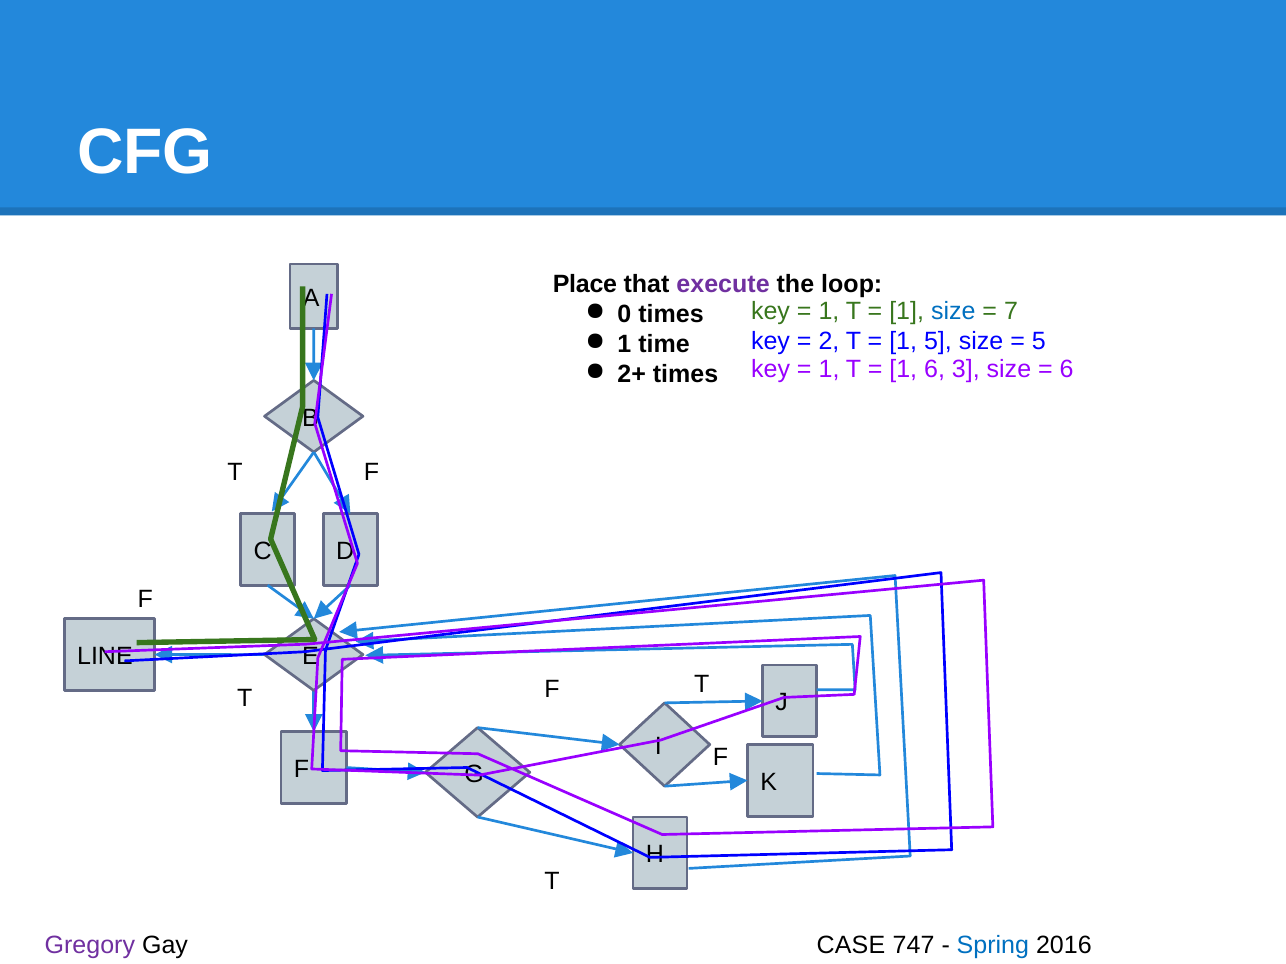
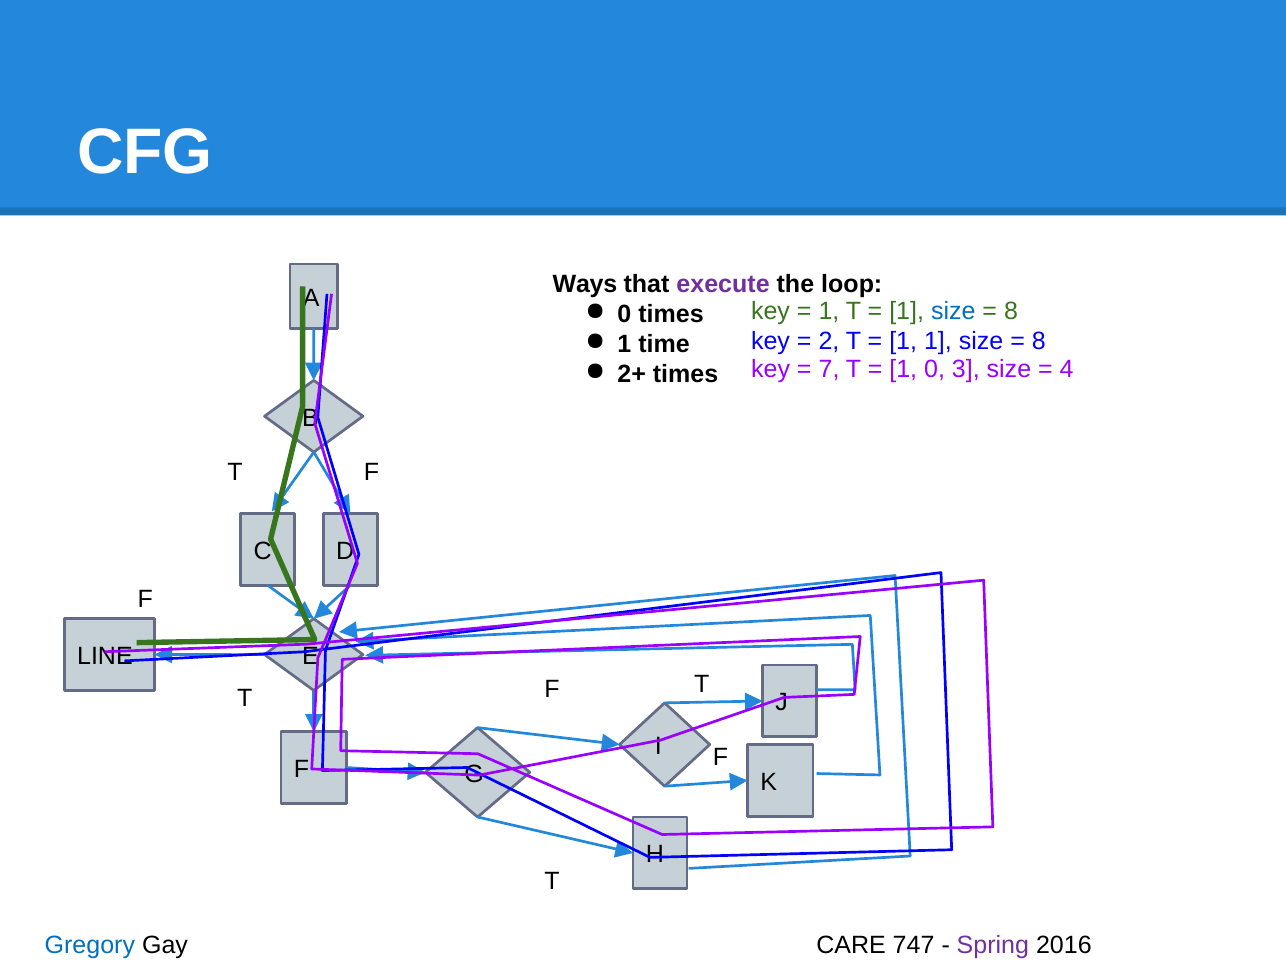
Place: Place -> Ways (585, 284)
7: 7 -> 8 (1011, 311)
1 5: 5 -> 1 (938, 341)
5: 5 -> 8 (1039, 341)
1: 1 -> 7 (829, 369)
1 6: 6 -> 0 (935, 369)
6: 6 -> 4 (1067, 369)
Gregory colour: purple -> blue (90, 946)
CASE: CASE -> CARE (851, 946)
Spring colour: blue -> purple (993, 946)
